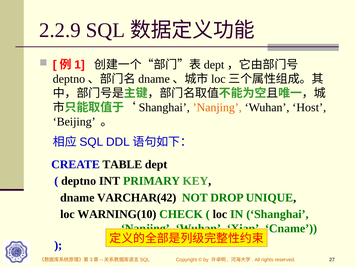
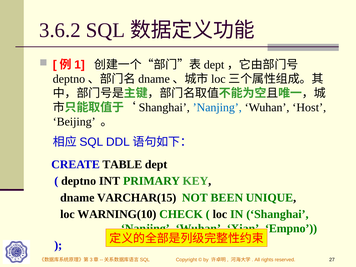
2.2.9: 2.2.9 -> 3.6.2 (60, 30)
’Nanjing colour: orange -> blue (217, 107)
VARCHAR(42: VARCHAR(42 -> VARCHAR(15 (137, 198)
DROP: DROP -> BEEN (227, 198)
Cname: Cname -> Empno (291, 228)
